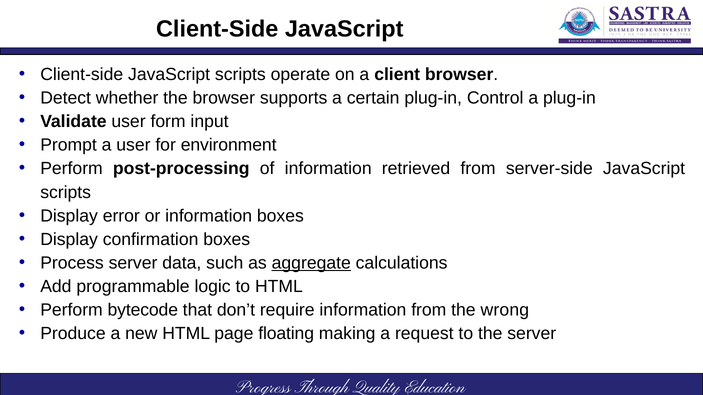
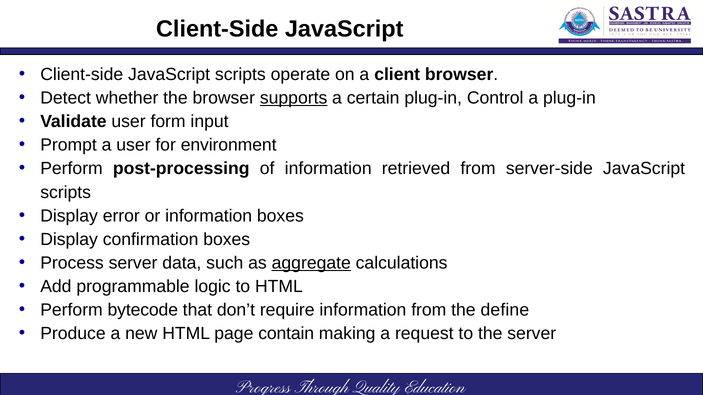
supports underline: none -> present (294, 98)
wrong: wrong -> define (505, 310)
floating: floating -> contain (286, 334)
